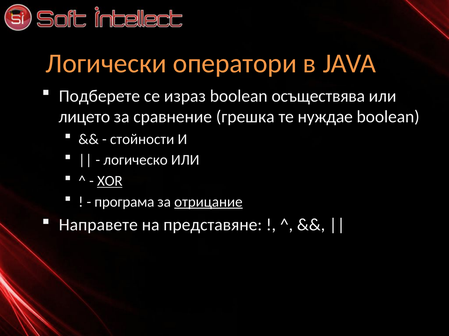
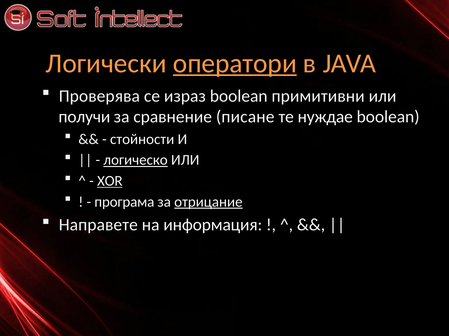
оператори underline: none -> present (235, 64)
Подберете: Подберете -> Проверява (99, 96)
осъществява: осъществява -> примитивни (318, 96)
лицето: лицето -> получи (84, 117)
грешка: грешка -> писане (245, 117)
логическо underline: none -> present (136, 160)
представяне: представяне -> информация (213, 225)
